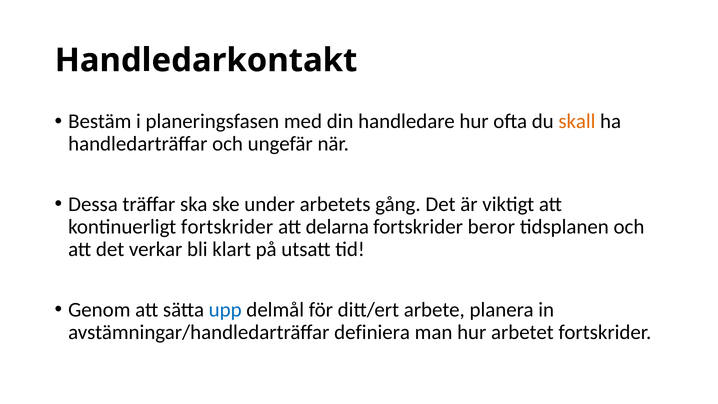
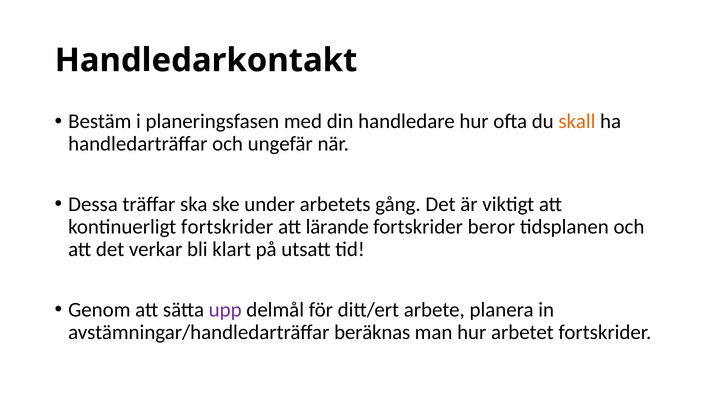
delarna: delarna -> lärande (337, 227)
upp colour: blue -> purple (225, 310)
definiera: definiera -> beräknas (372, 332)
